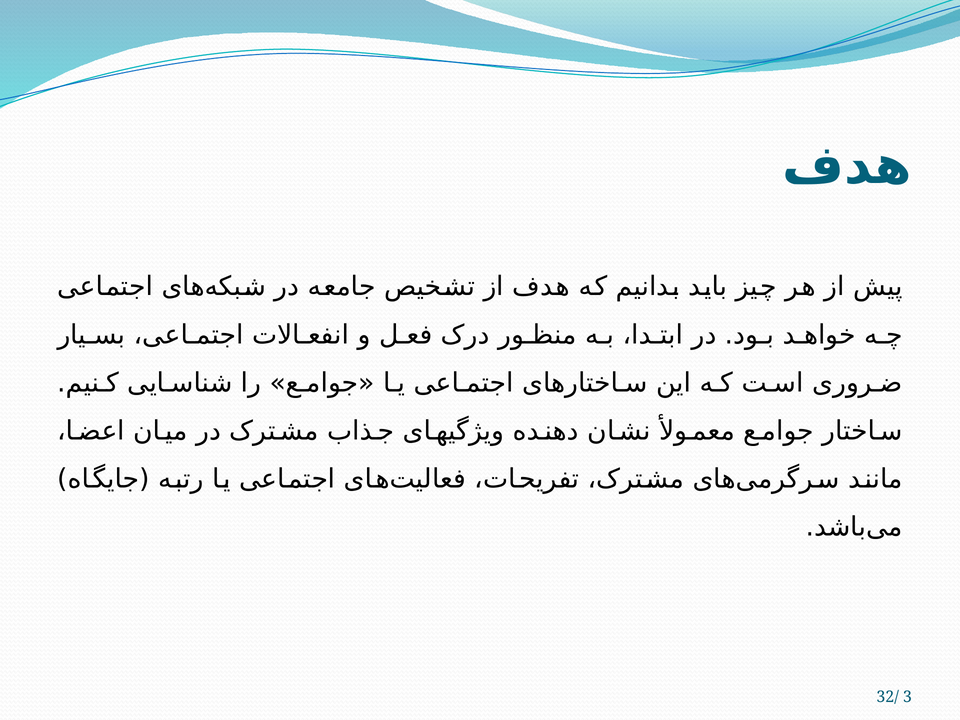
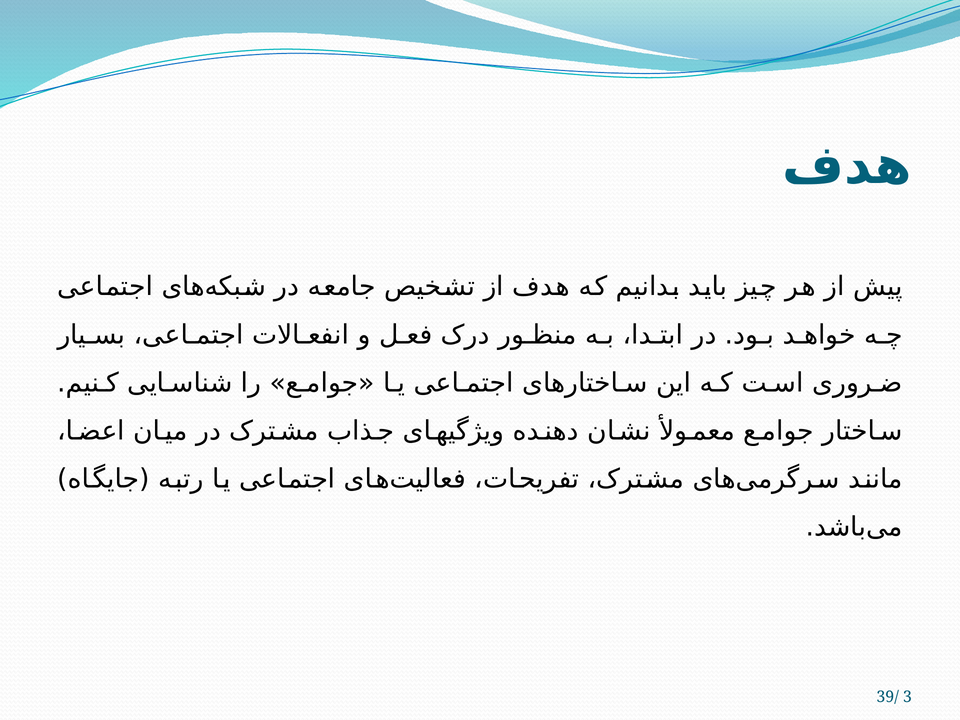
32/: 32/ -> 39/ (888, 697)
